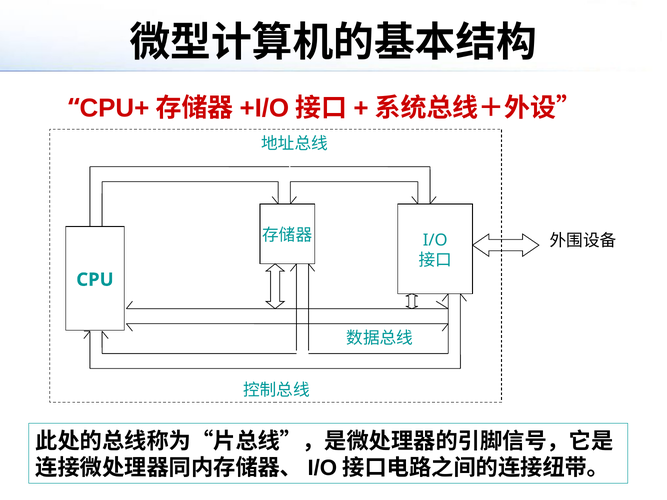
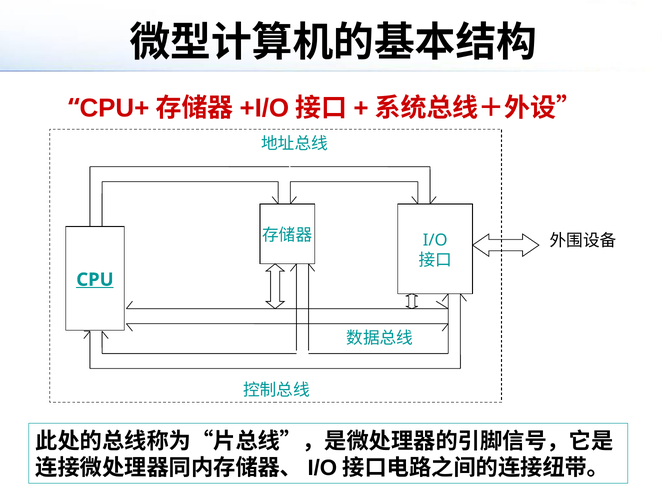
CPU underline: none -> present (95, 280)
